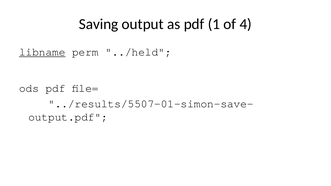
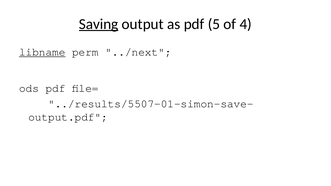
Saving underline: none -> present (99, 24)
1: 1 -> 5 (214, 24)
../held: ../held -> ../next (138, 52)
